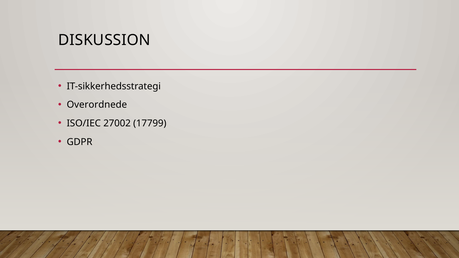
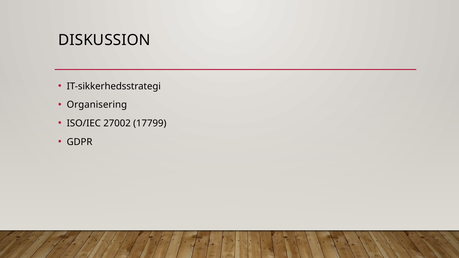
Overordnede: Overordnede -> Organisering (97, 105)
